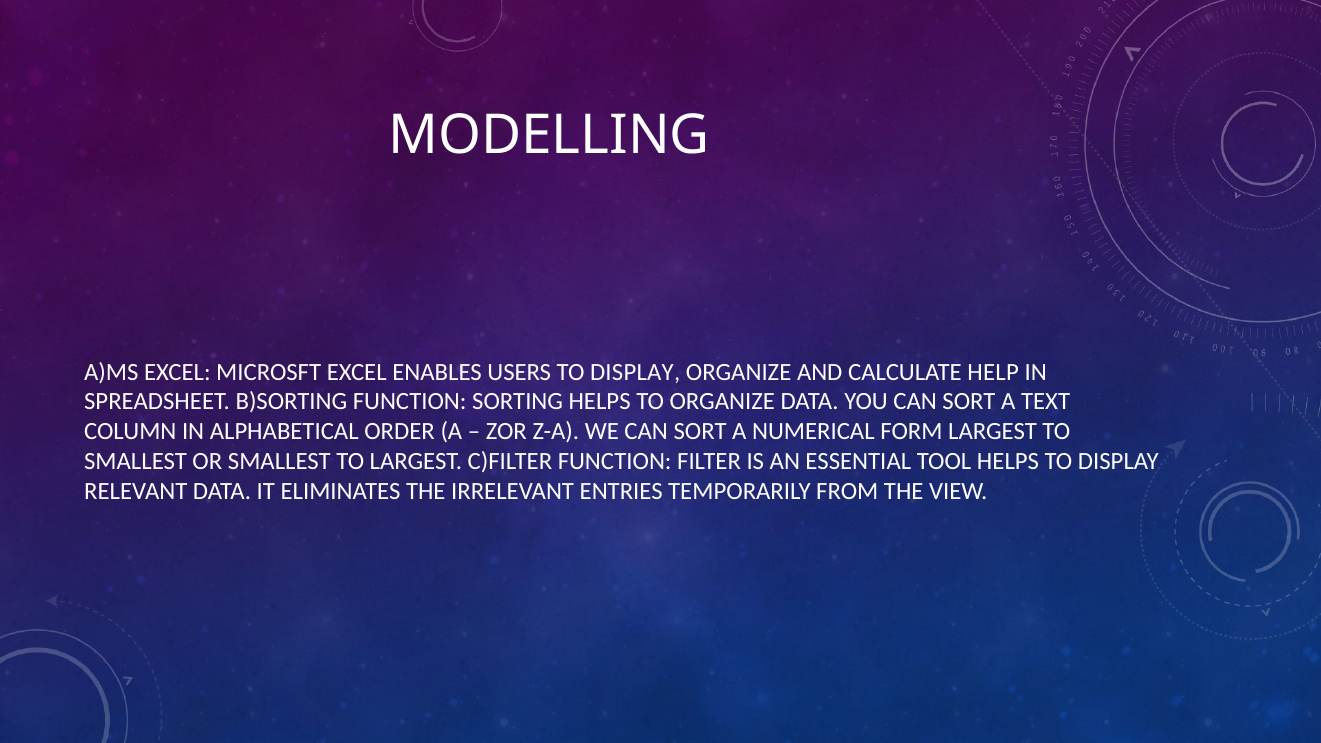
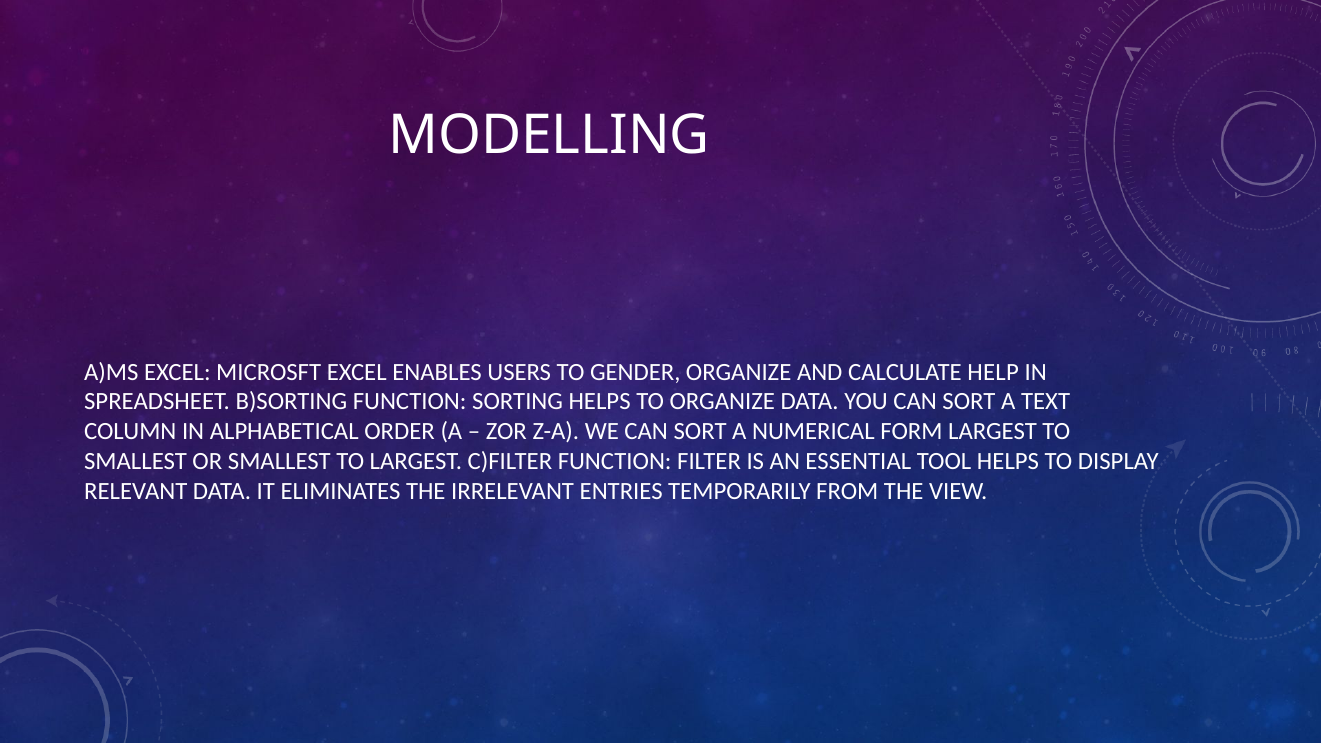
USERS TO DISPLAY: DISPLAY -> GENDER (635, 372)
